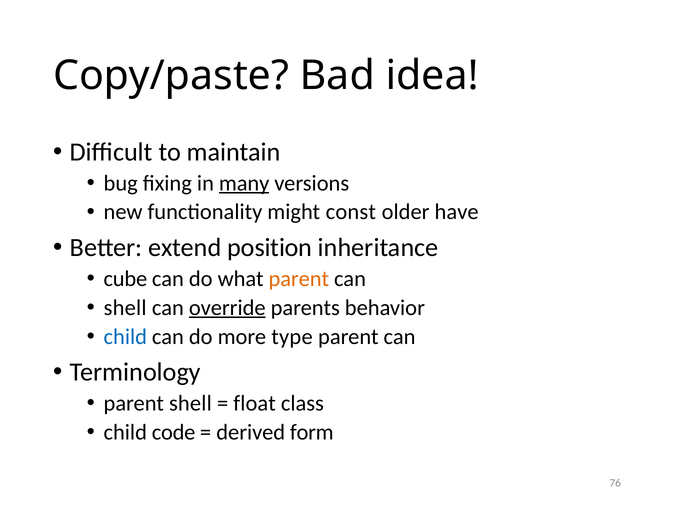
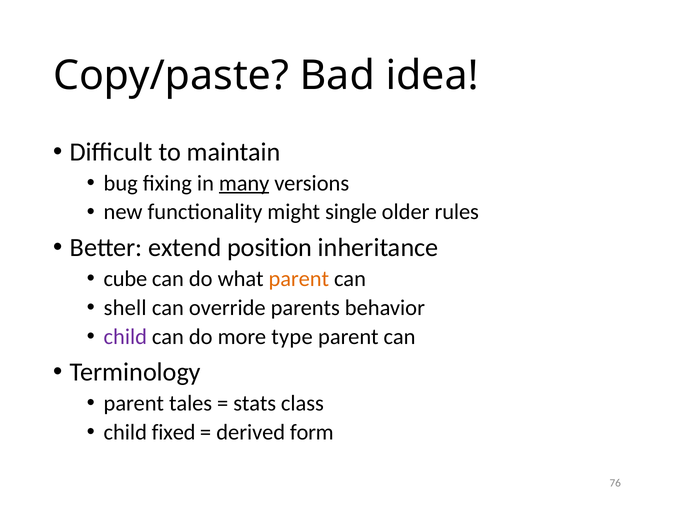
const: const -> single (351, 212)
have: have -> rules (457, 212)
override underline: present -> none (227, 307)
child colour: blue -> purple (125, 336)
parent shell: shell -> tales (191, 403)
float: float -> stats (255, 403)
code: code -> fixed (174, 432)
